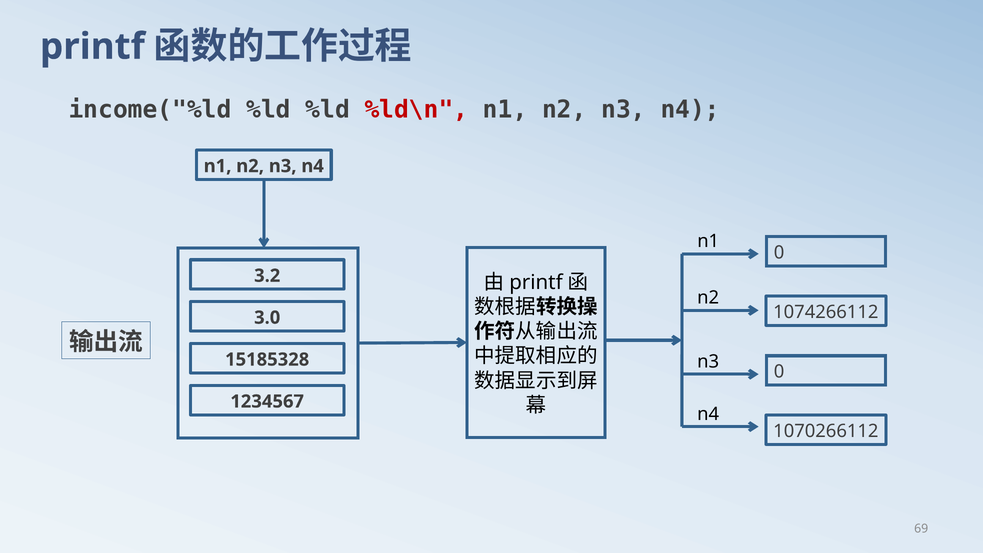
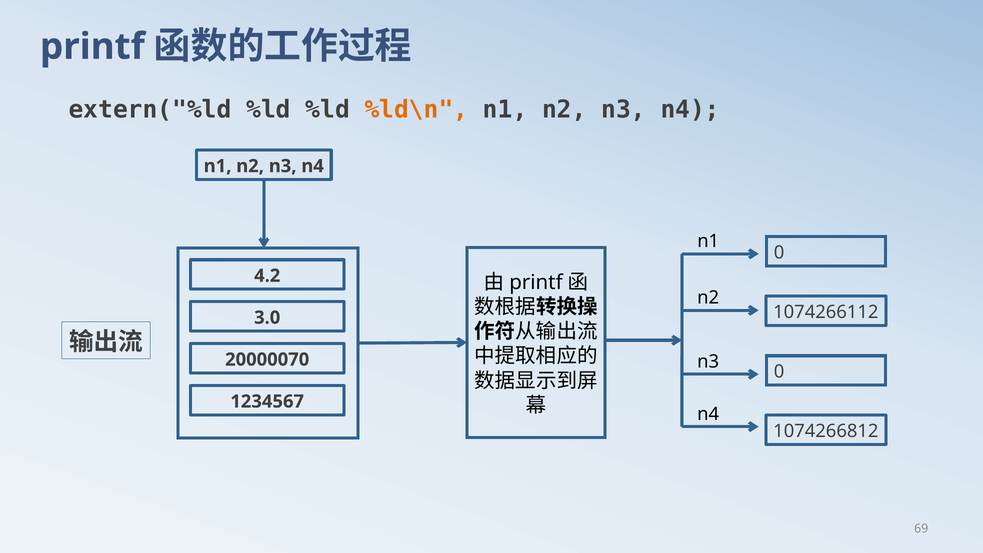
income("%ld: income("%ld -> extern("%ld (150, 110)
%ld\n colour: red -> orange (416, 110)
3.2: 3.2 -> 4.2 (267, 276)
15185328: 15185328 -> 20000070 (267, 360)
1070266112: 1070266112 -> 1074266812 (826, 431)
